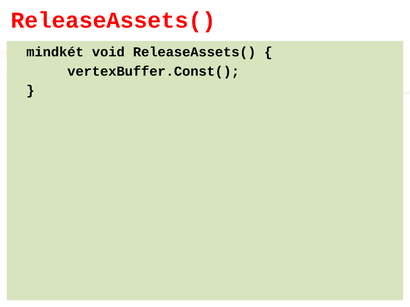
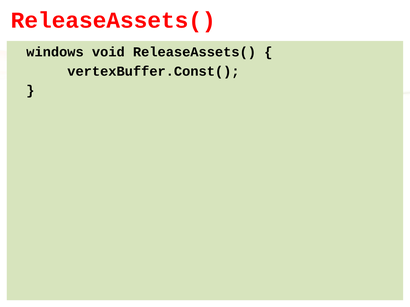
mindkét: mindkét -> windows (55, 52)
